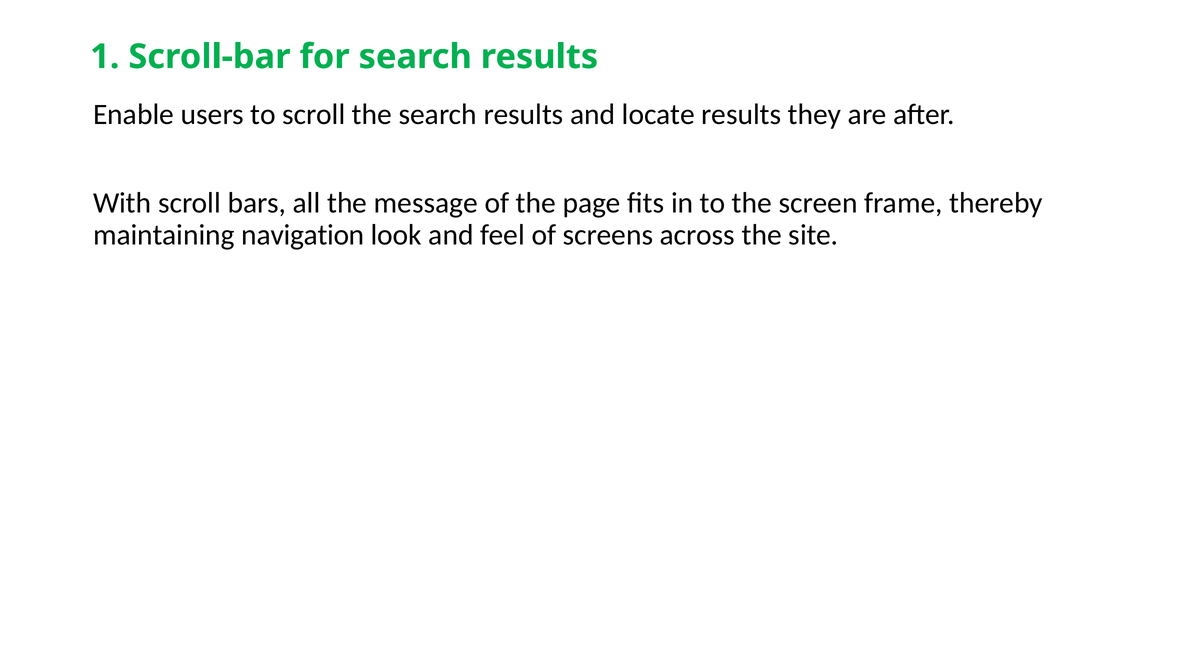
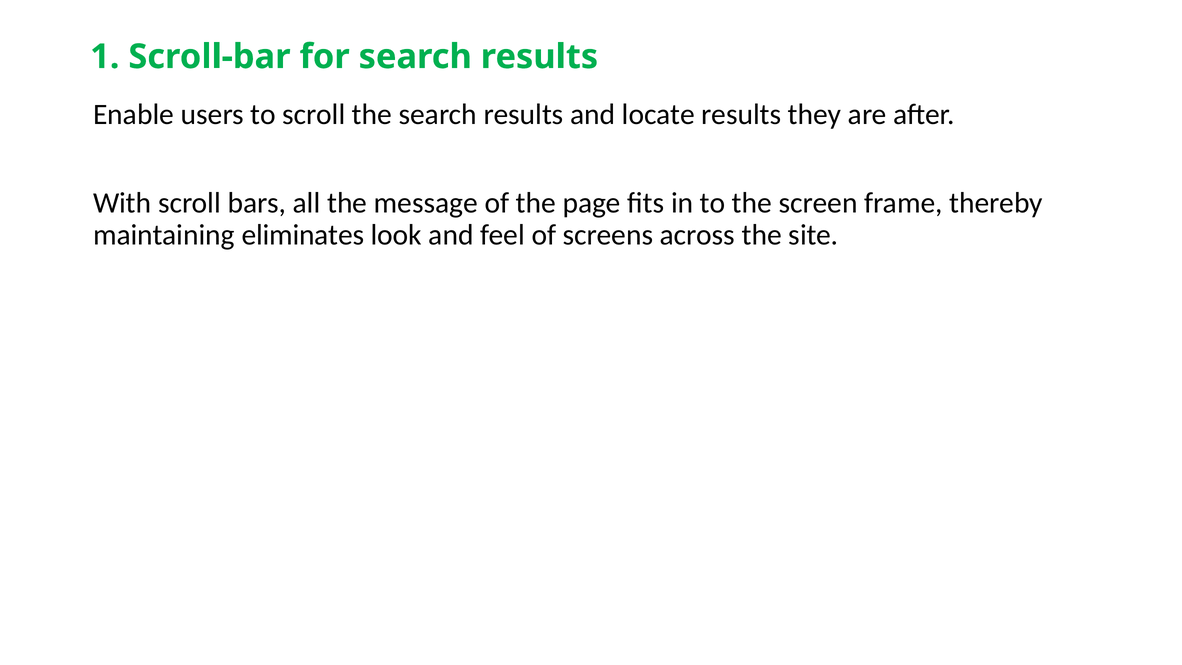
navigation: navigation -> eliminates (303, 235)
